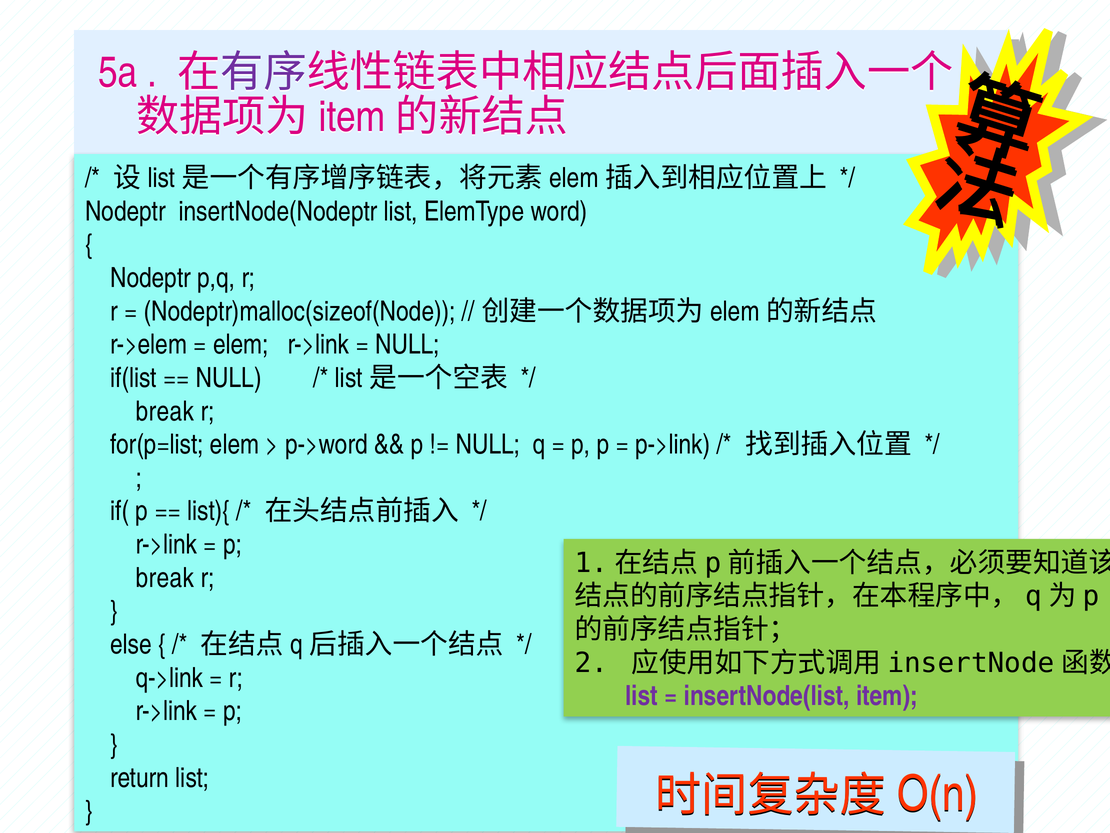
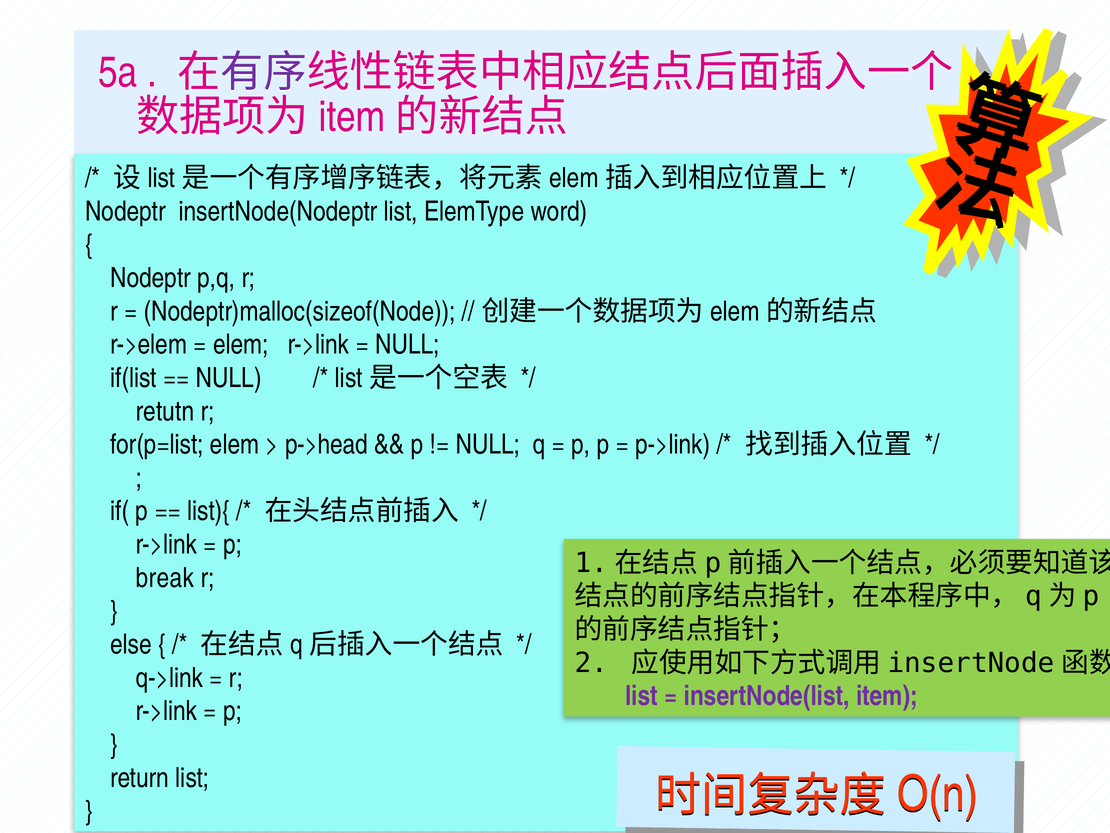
break: break -> retutn (165, 411)
p->word: p->word -> p->head (327, 444)
